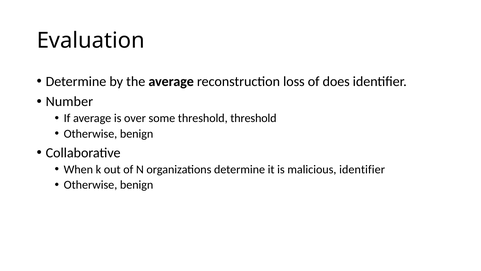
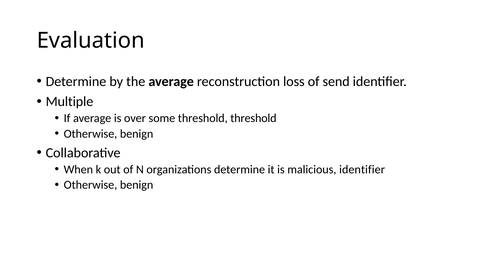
does: does -> send (336, 81)
Number: Number -> Multiple (69, 101)
